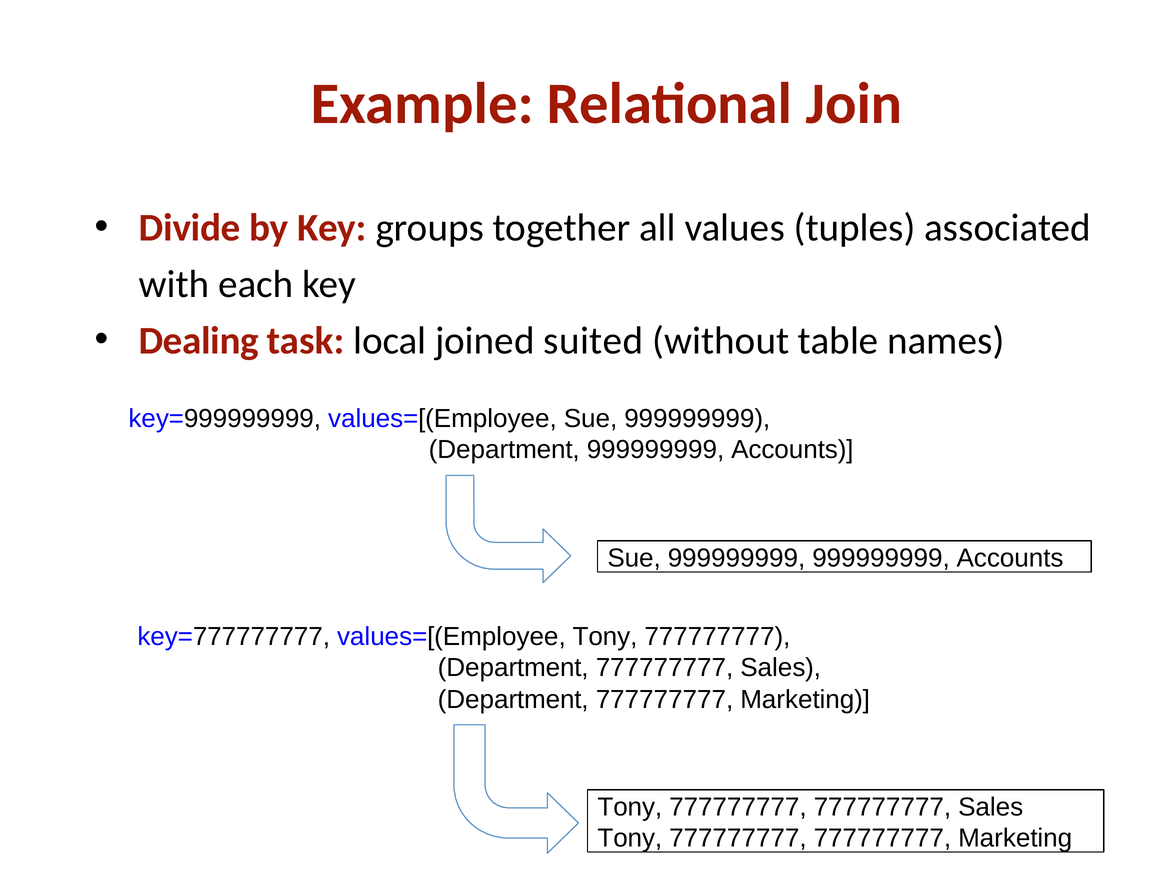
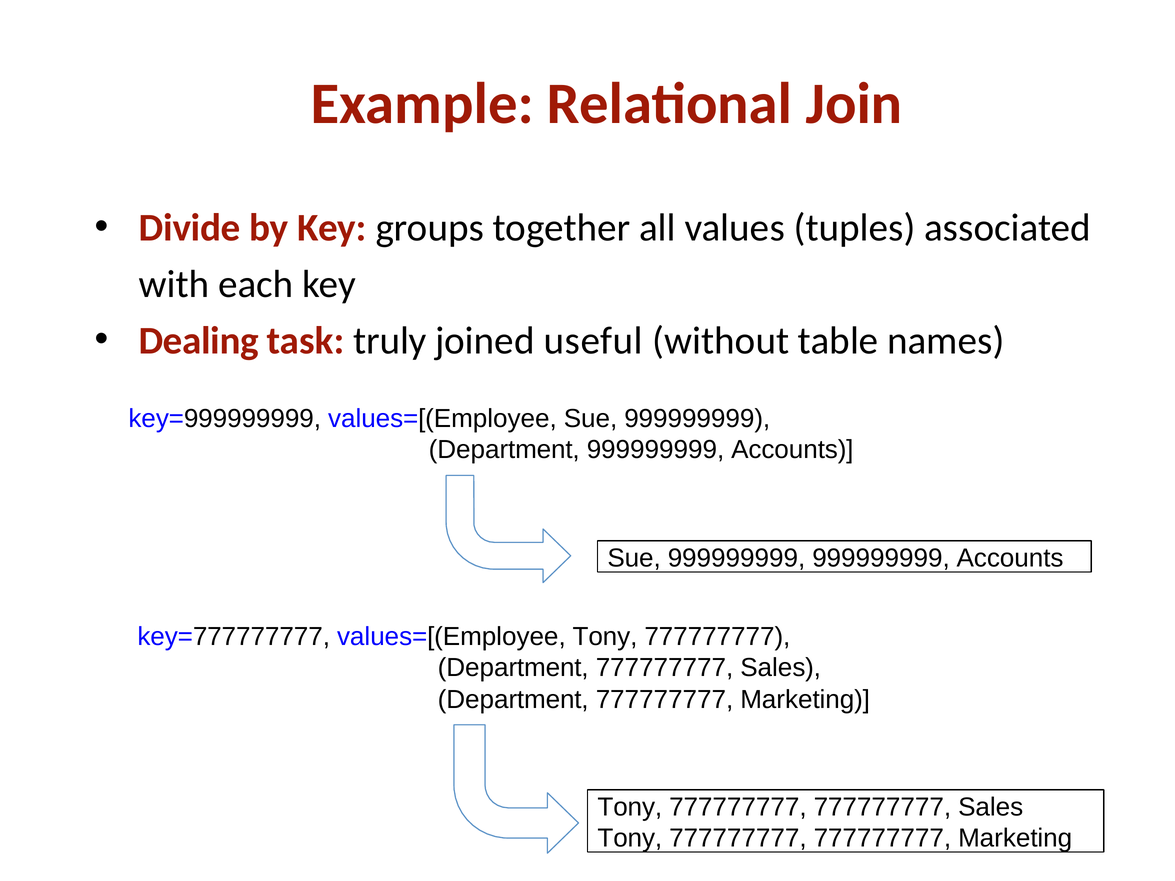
local: local -> truly (390, 341)
suited: suited -> useful (593, 341)
